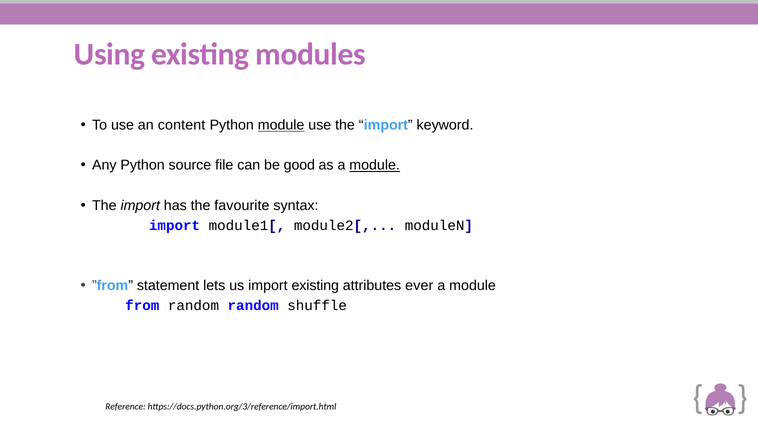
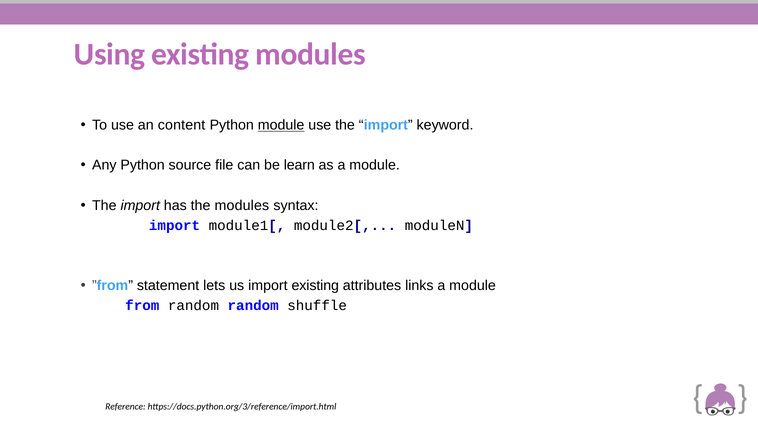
good: good -> learn (299, 165)
module underline: present -> none (375, 165)
the favourite: favourite -> modules (242, 206)
ever: ever -> links (419, 286)
